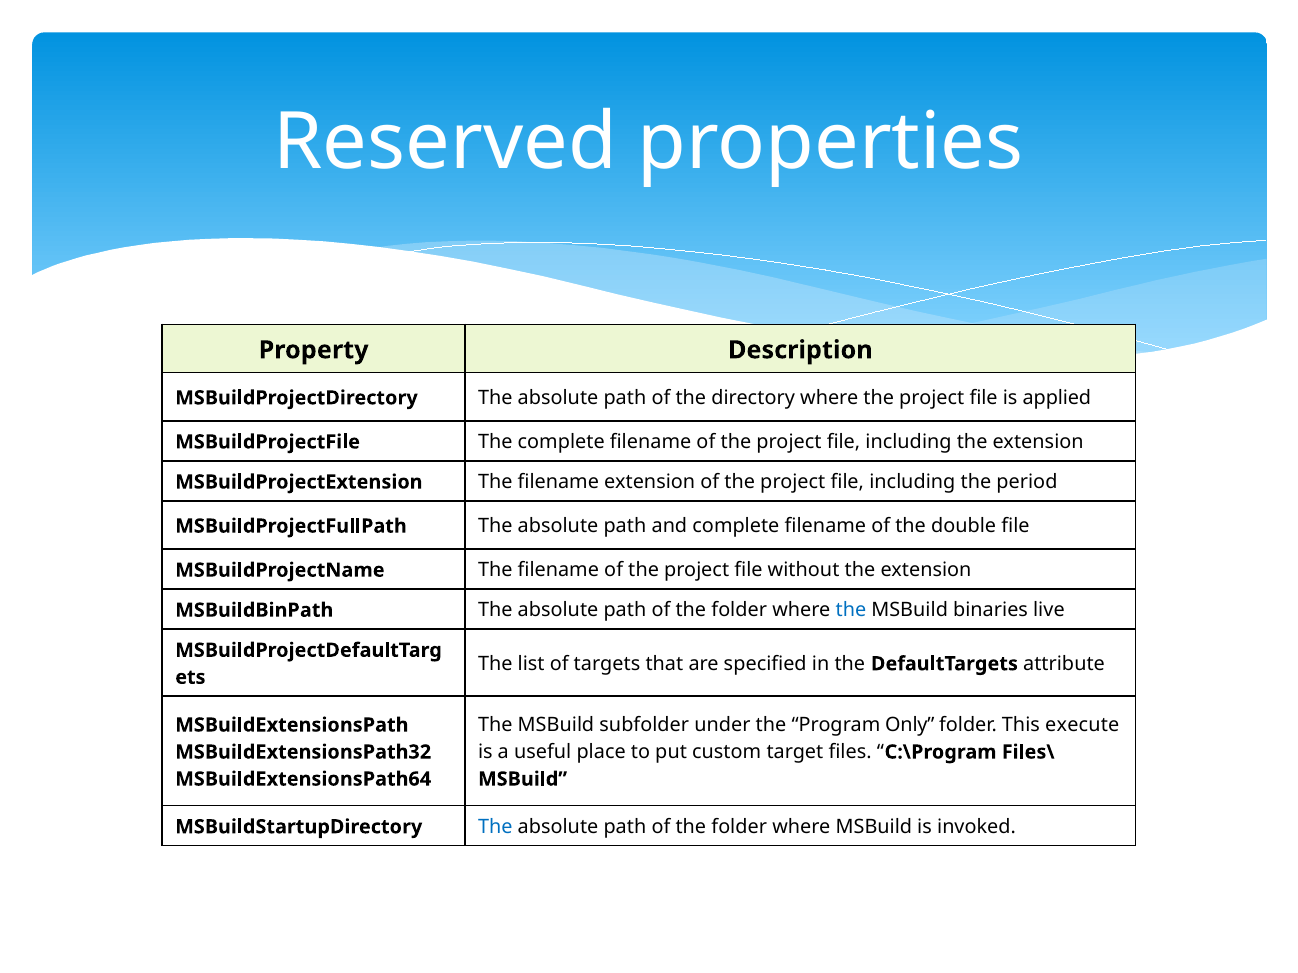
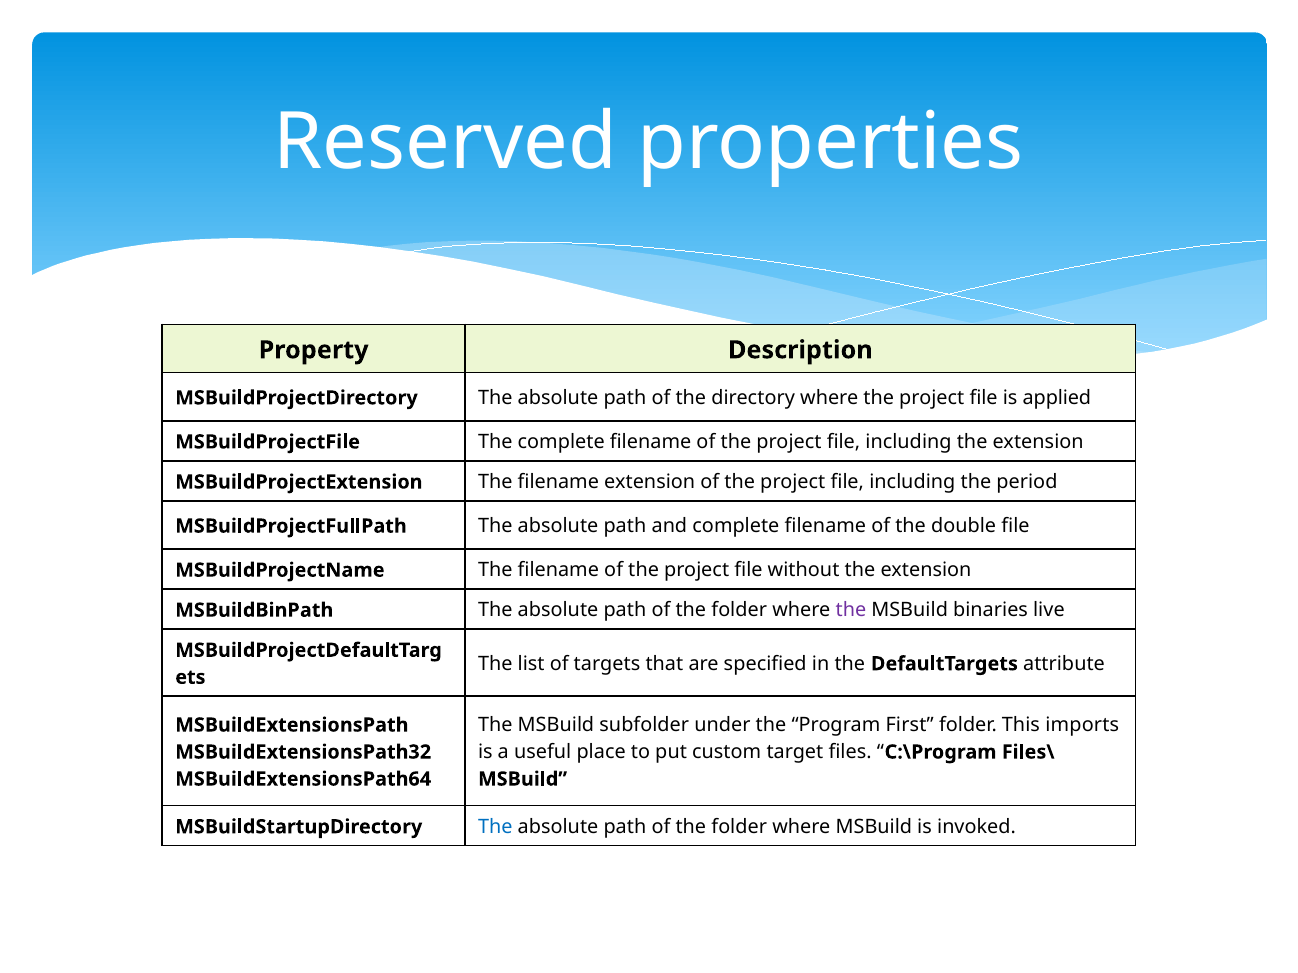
the colour: blue -> purple (851, 611)
Only: Only -> First (910, 725)
execute: execute -> imports (1082, 725)
